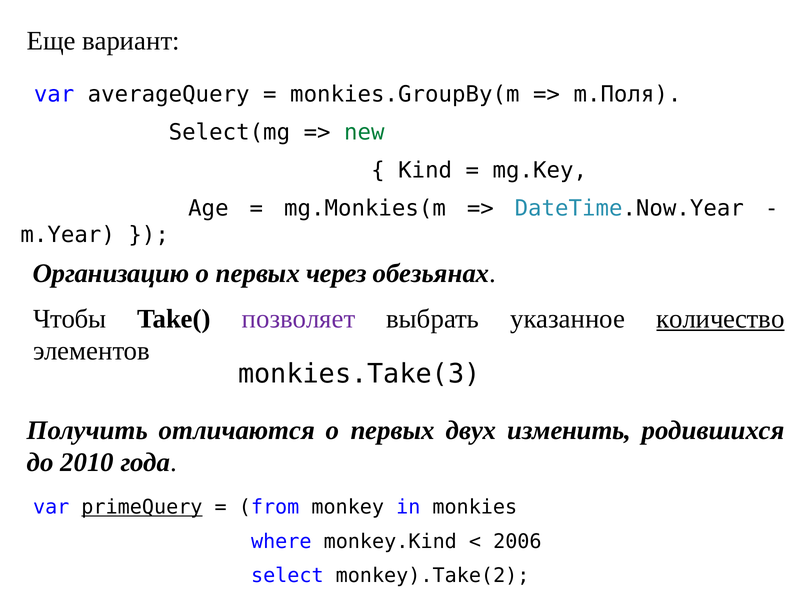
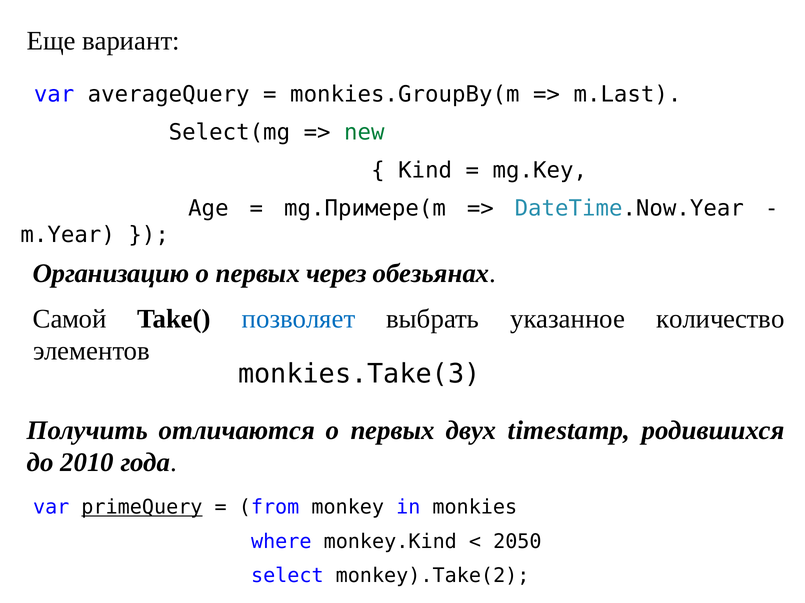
m.Поля: m.Поля -> m.Last (627, 94)
mg.Monkies(m: mg.Monkies(m -> mg.Примере(m (365, 208)
Чтобы: Чтобы -> Самой (70, 319)
позволяет colour: purple -> blue (299, 319)
количество underline: present -> none (720, 319)
изменить: изменить -> timestamp (569, 431)
2006: 2006 -> 2050 (517, 542)
